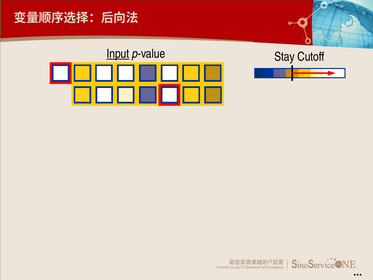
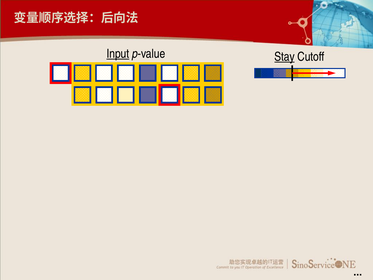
Stay underline: none -> present (285, 57)
